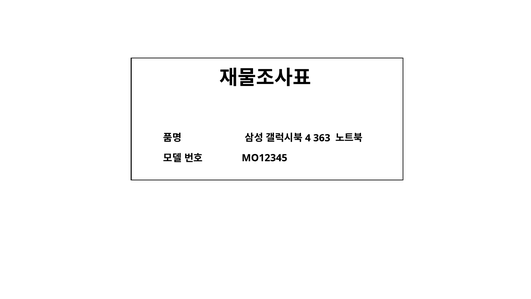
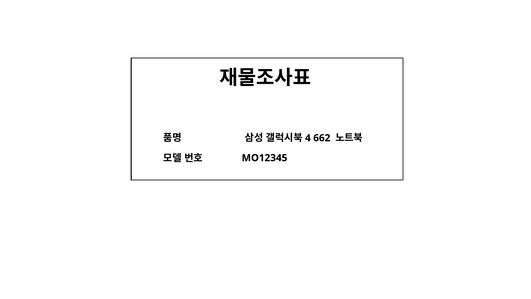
363: 363 -> 662 (322, 138)
